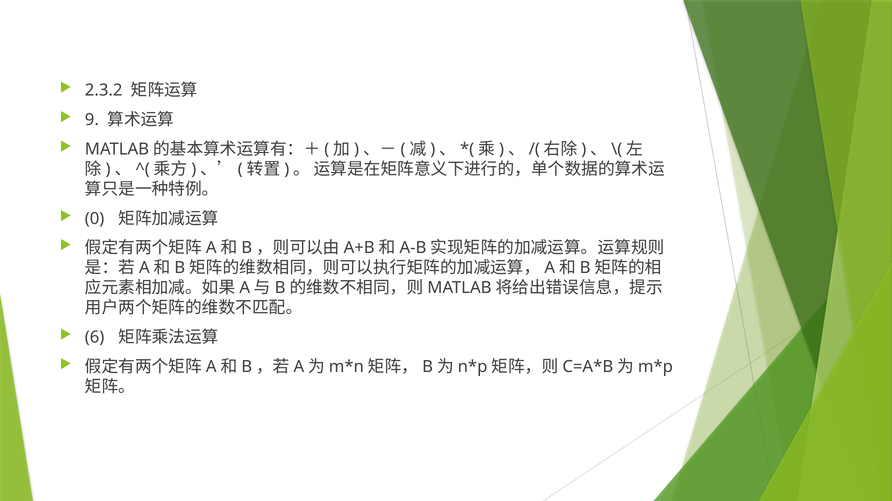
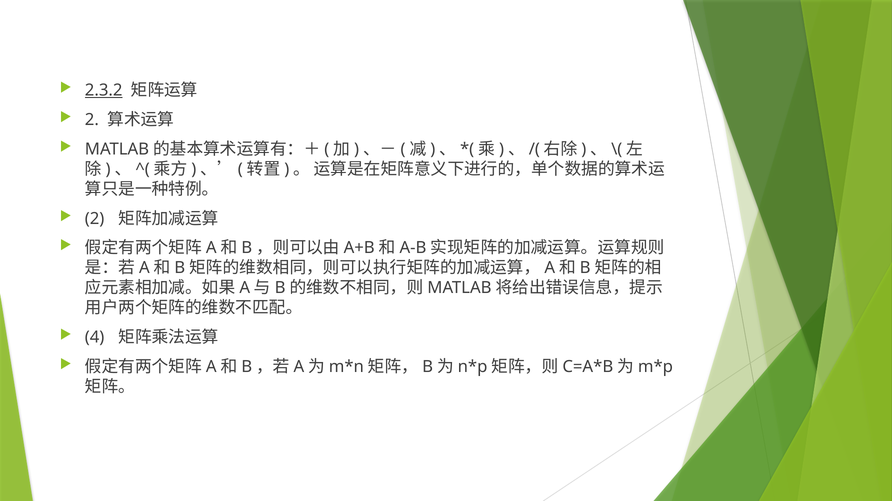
2.3.2 underline: none -> present (104, 91)
9: 9 -> 2 (92, 120)
0: 0 -> 2 (95, 219)
6: 6 -> 4 (95, 338)
